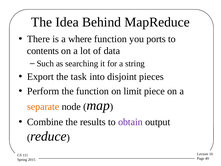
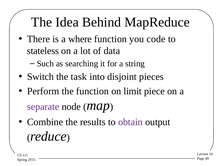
ports: ports -> code (156, 39)
contents: contents -> stateless (43, 51)
Export: Export -> Switch (40, 77)
separate colour: orange -> purple (43, 107)
